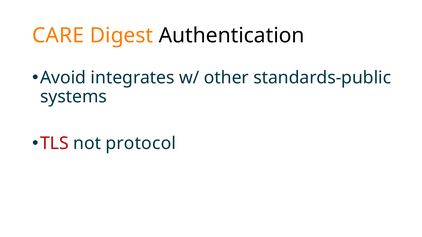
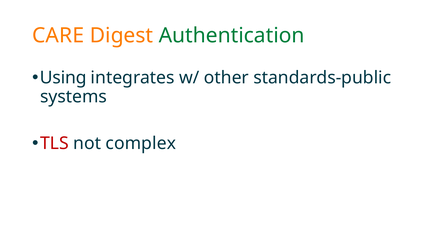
Authentication colour: black -> green (232, 35)
Avoid: Avoid -> Using (63, 78)
protocol: protocol -> complex (141, 143)
